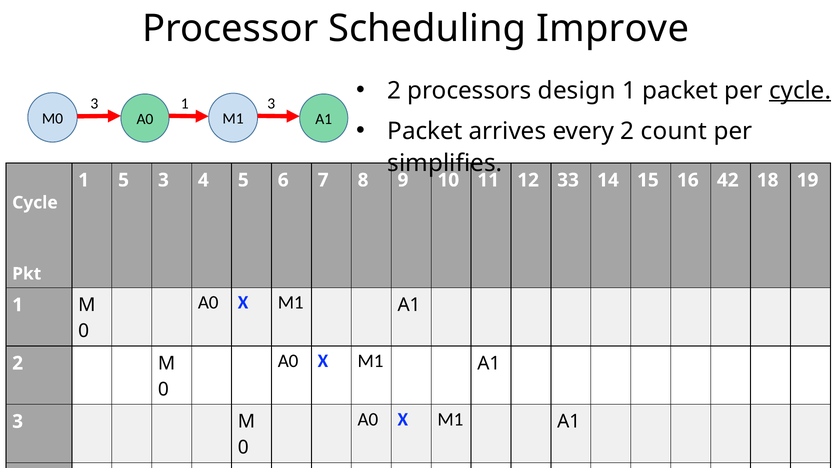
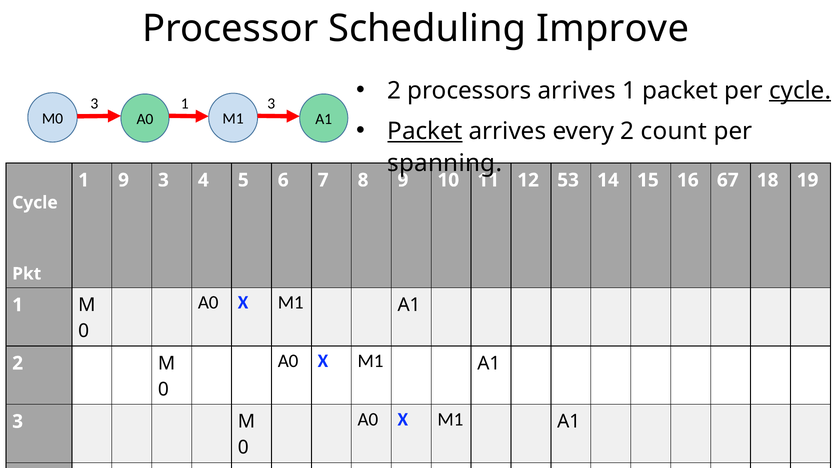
processors design: design -> arrives (577, 91)
Packet underline: none -> present (425, 131)
simplifies: simplifies -> spanning (445, 163)
1 5: 5 -> 9 (124, 180)
33: 33 -> 53 (568, 180)
42: 42 -> 67 (728, 180)
